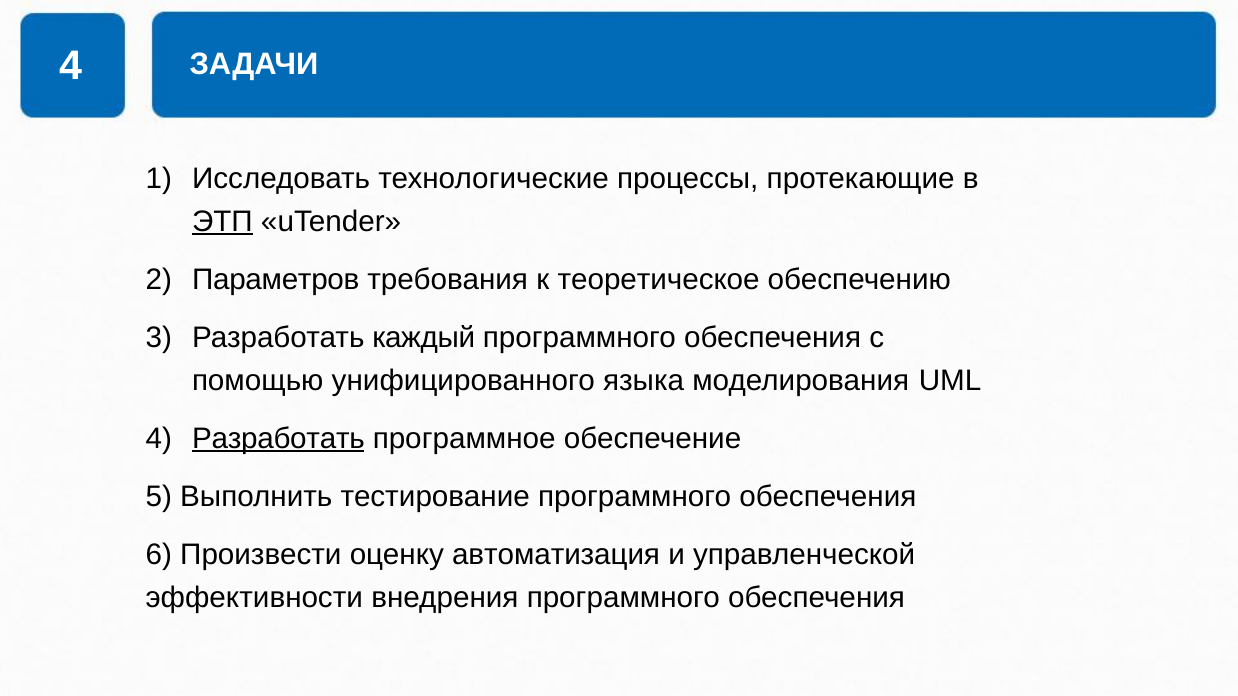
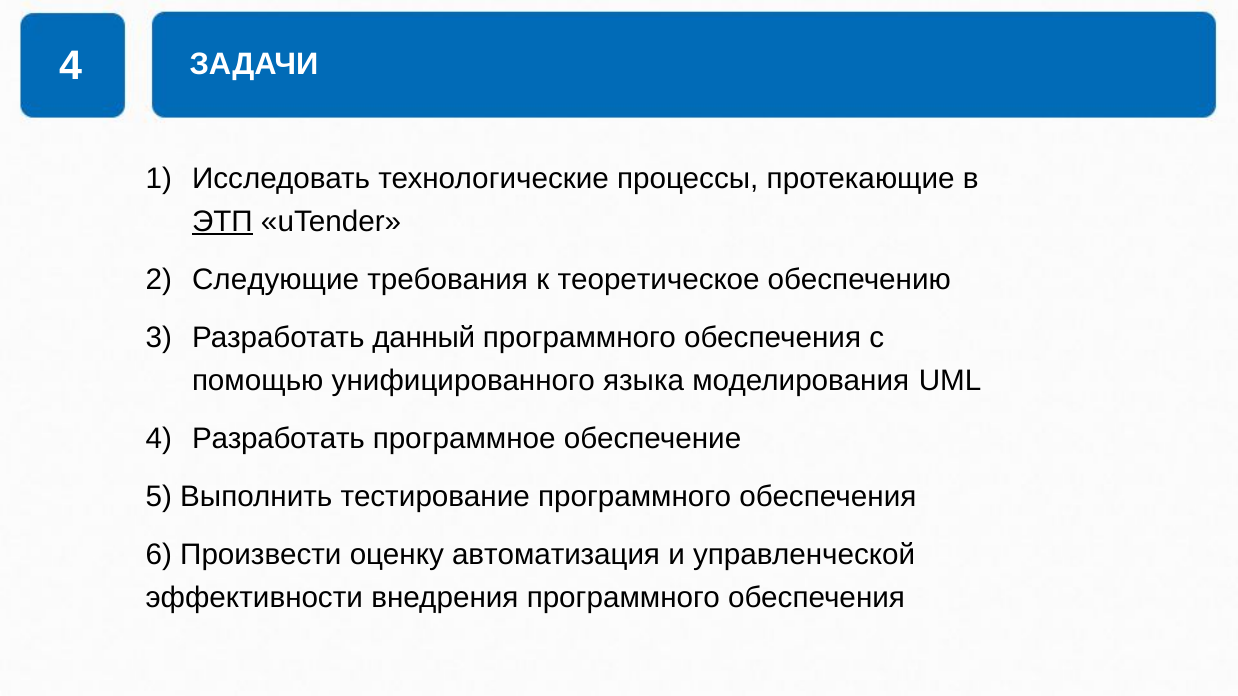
Параметров: Параметров -> Следующие (276, 280)
каждый: каждый -> данный (424, 338)
Разработать underline: present -> none (278, 439)
